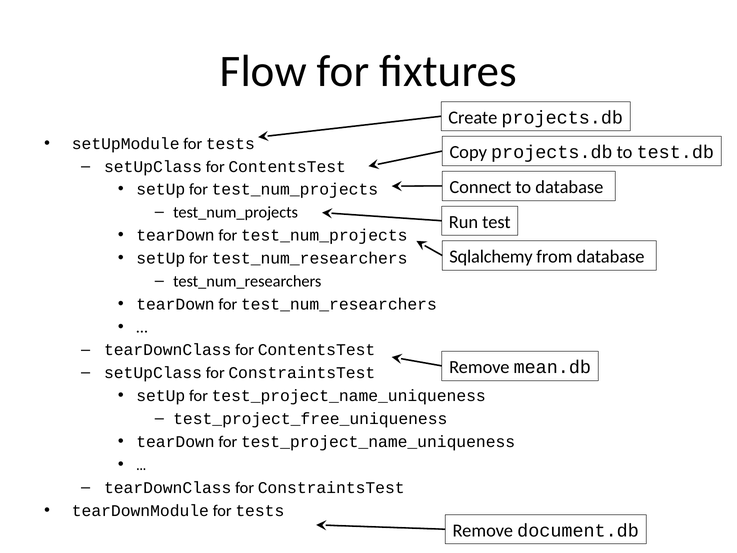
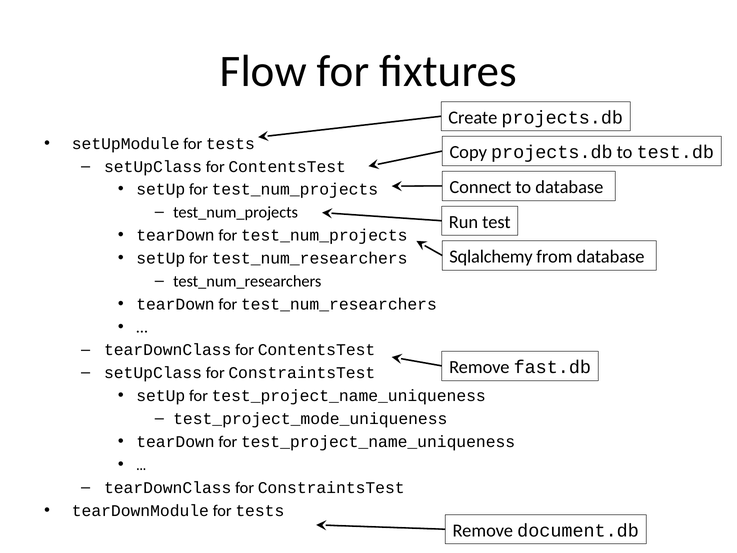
mean.db: mean.db -> fast.db (552, 367)
test_project_free_uniqueness: test_project_free_uniqueness -> test_project_mode_uniqueness (310, 419)
